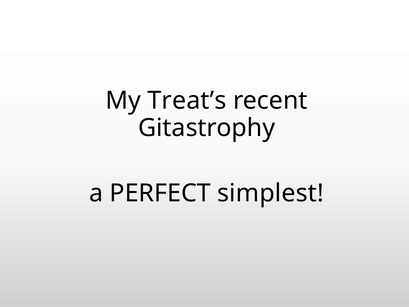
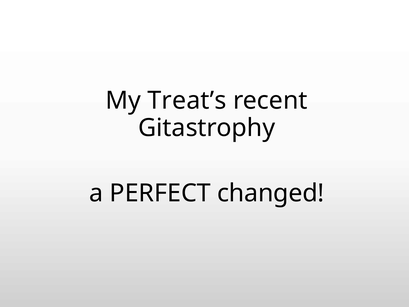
simplest: simplest -> changed (271, 193)
